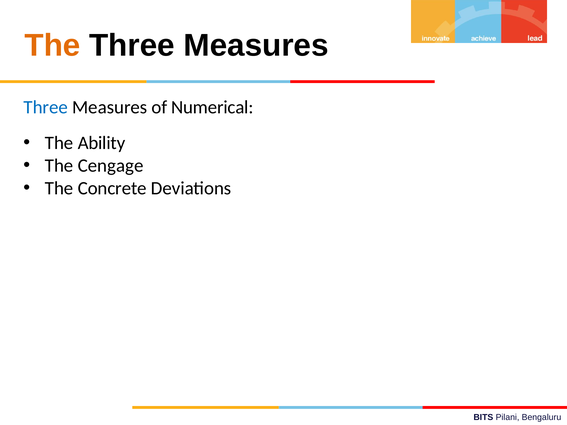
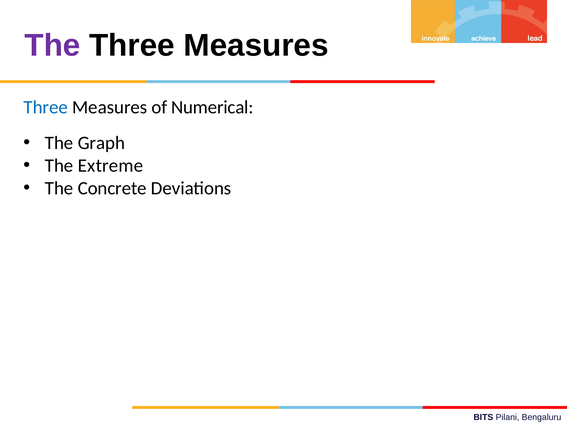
The colour: orange -> purple (52, 46)
Ability: Ability -> Graph (101, 143)
Cengage: Cengage -> Extreme (111, 166)
